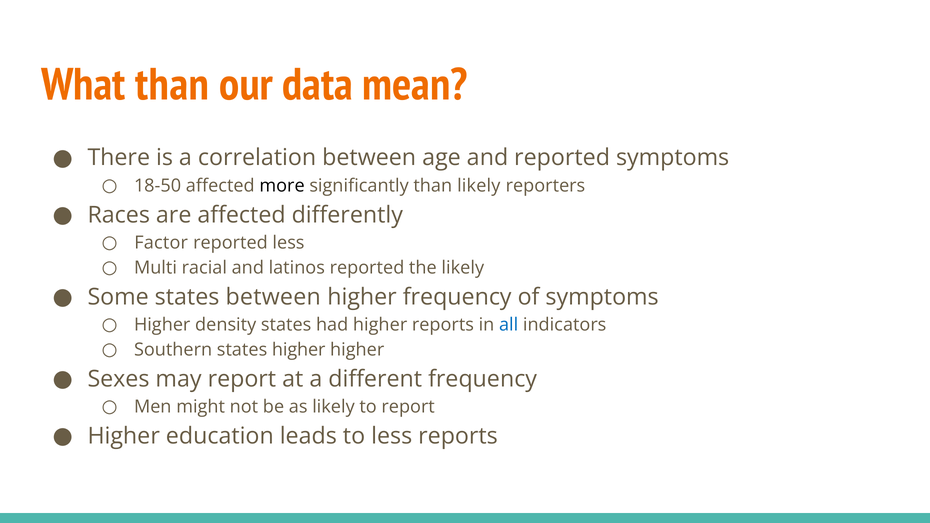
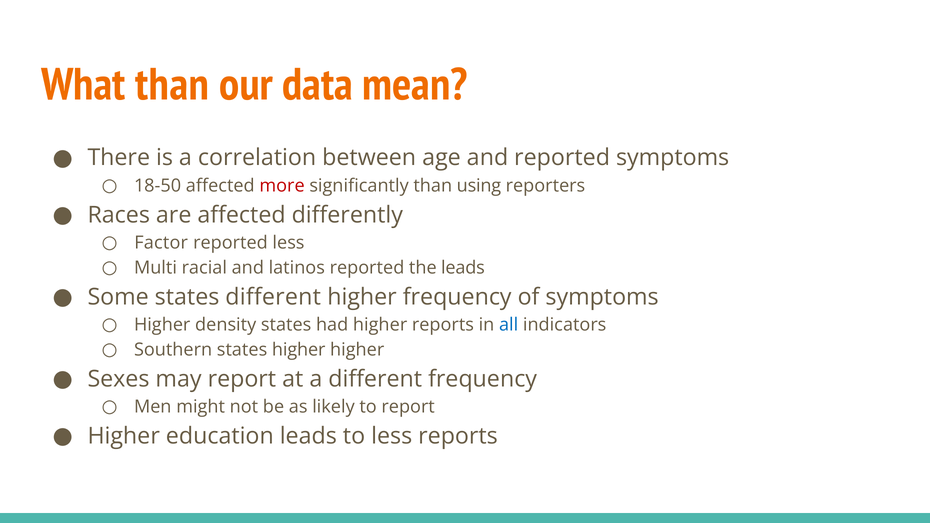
more colour: black -> red (282, 186)
than likely: likely -> using (479, 186)
the likely: likely -> leads (463, 268)
states between: between -> different (273, 297)
